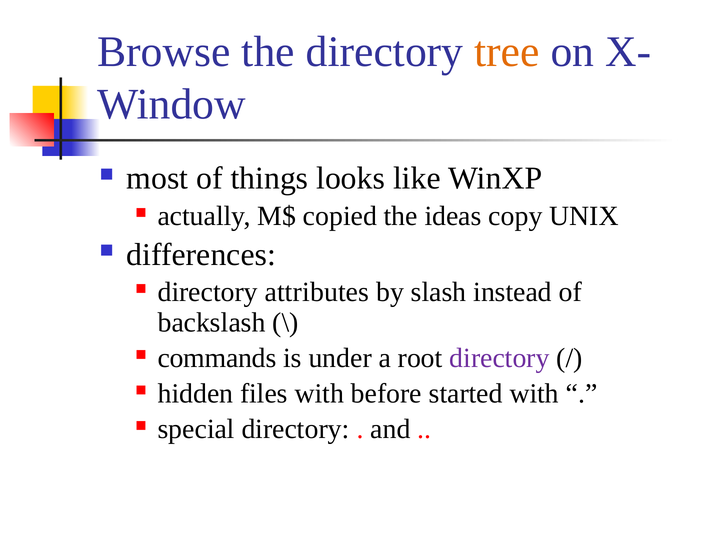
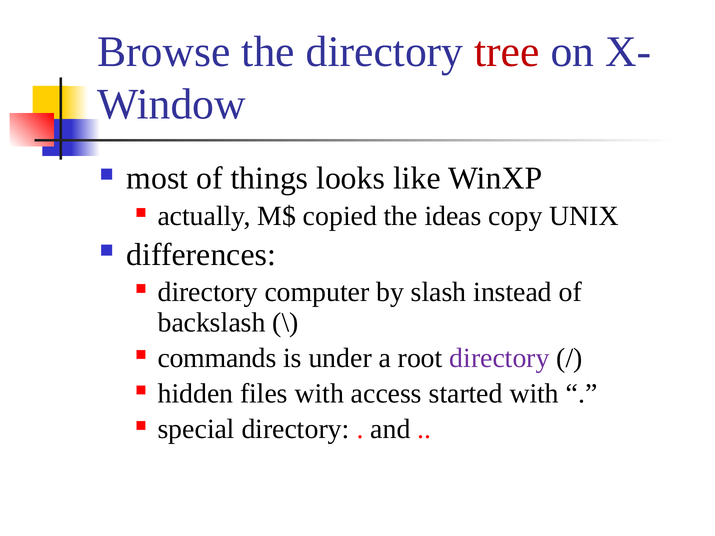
tree colour: orange -> red (507, 52)
attributes: attributes -> computer (317, 292)
before: before -> access (386, 394)
